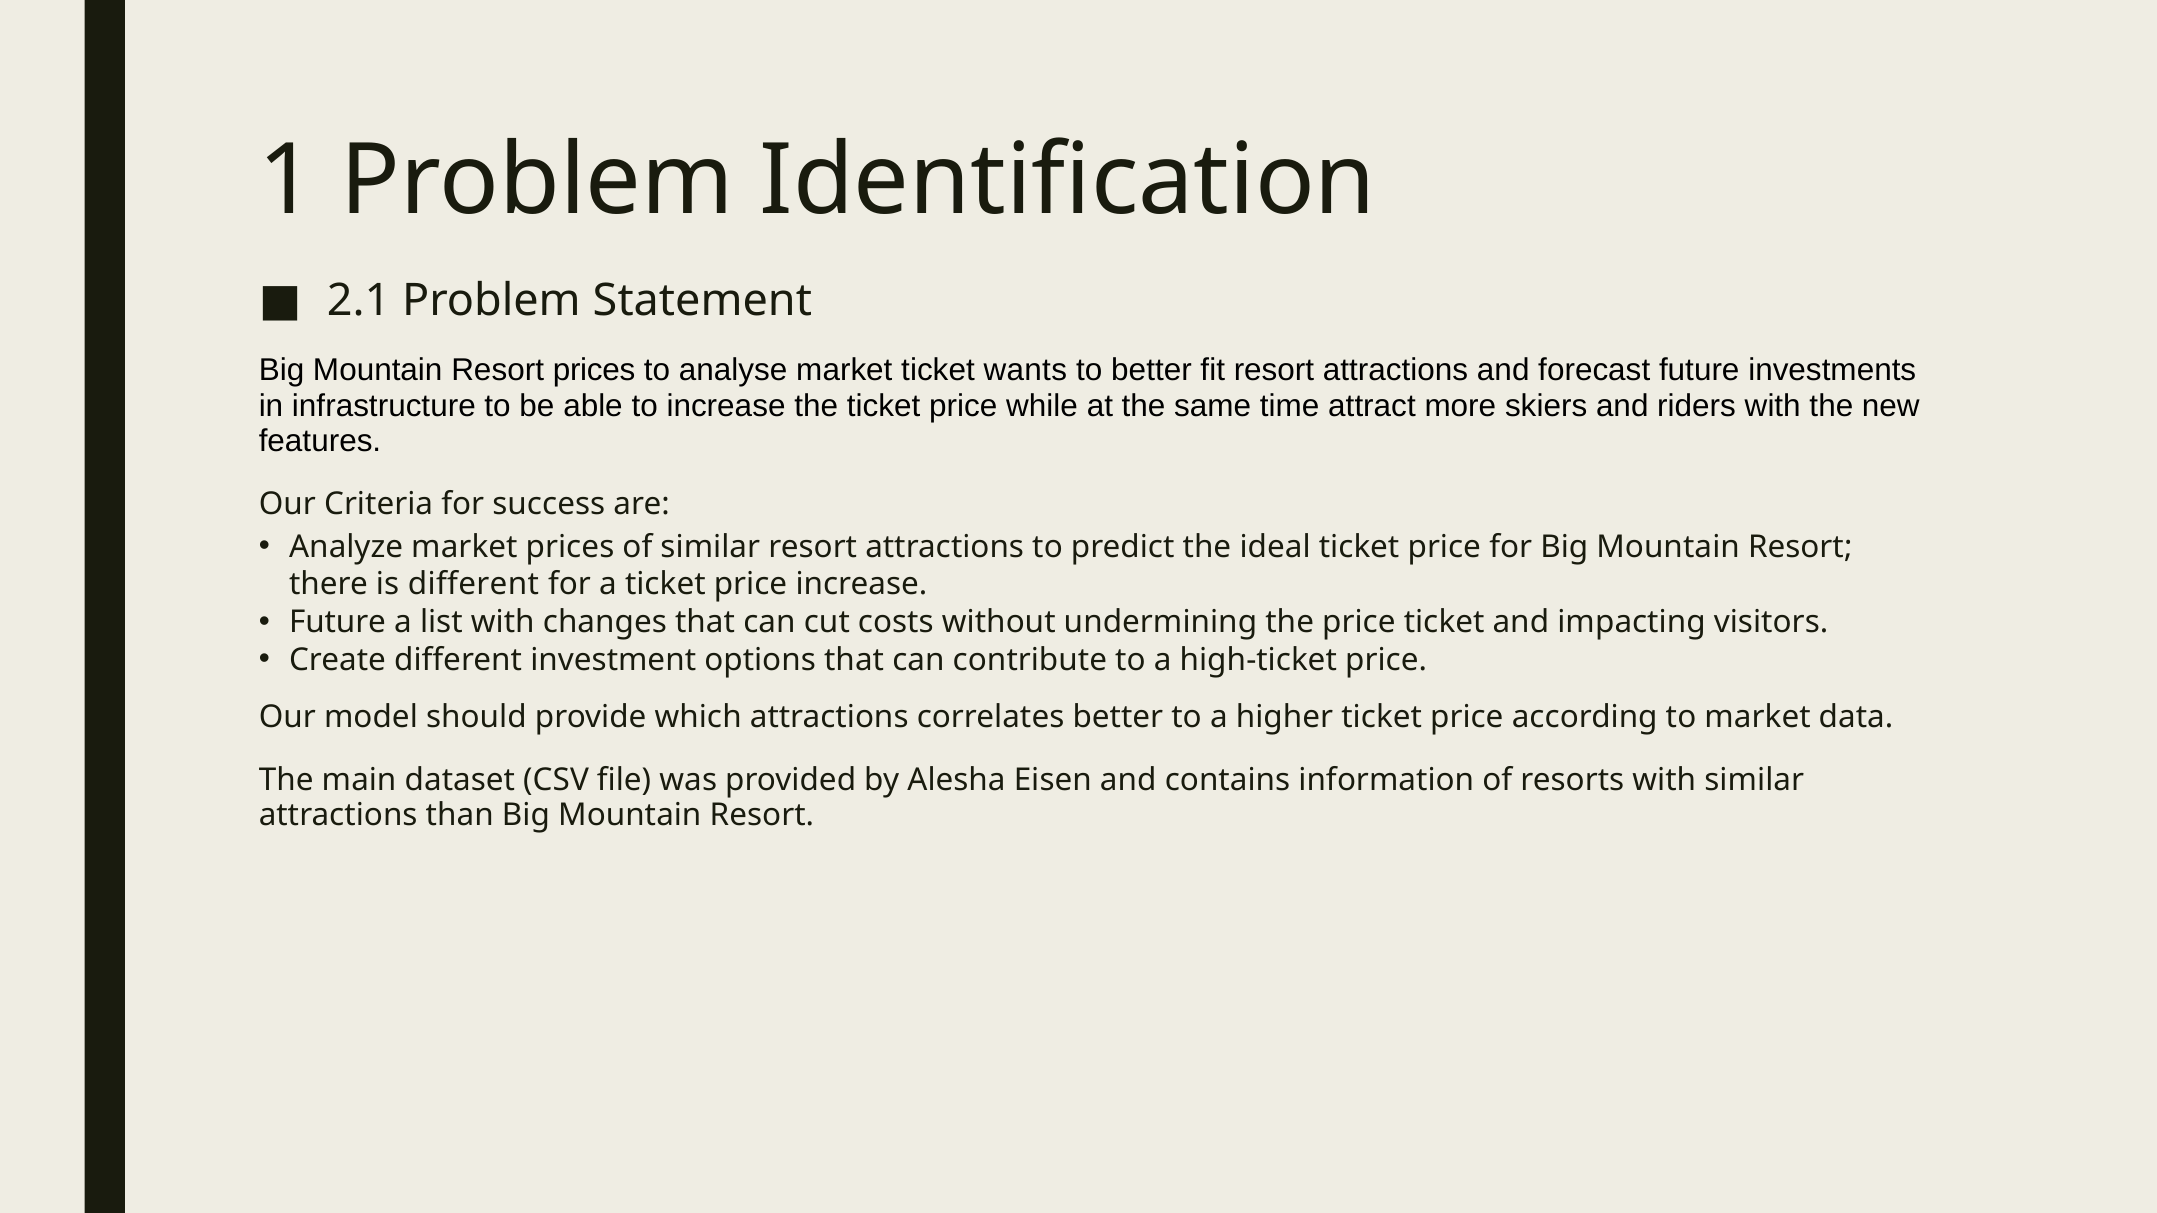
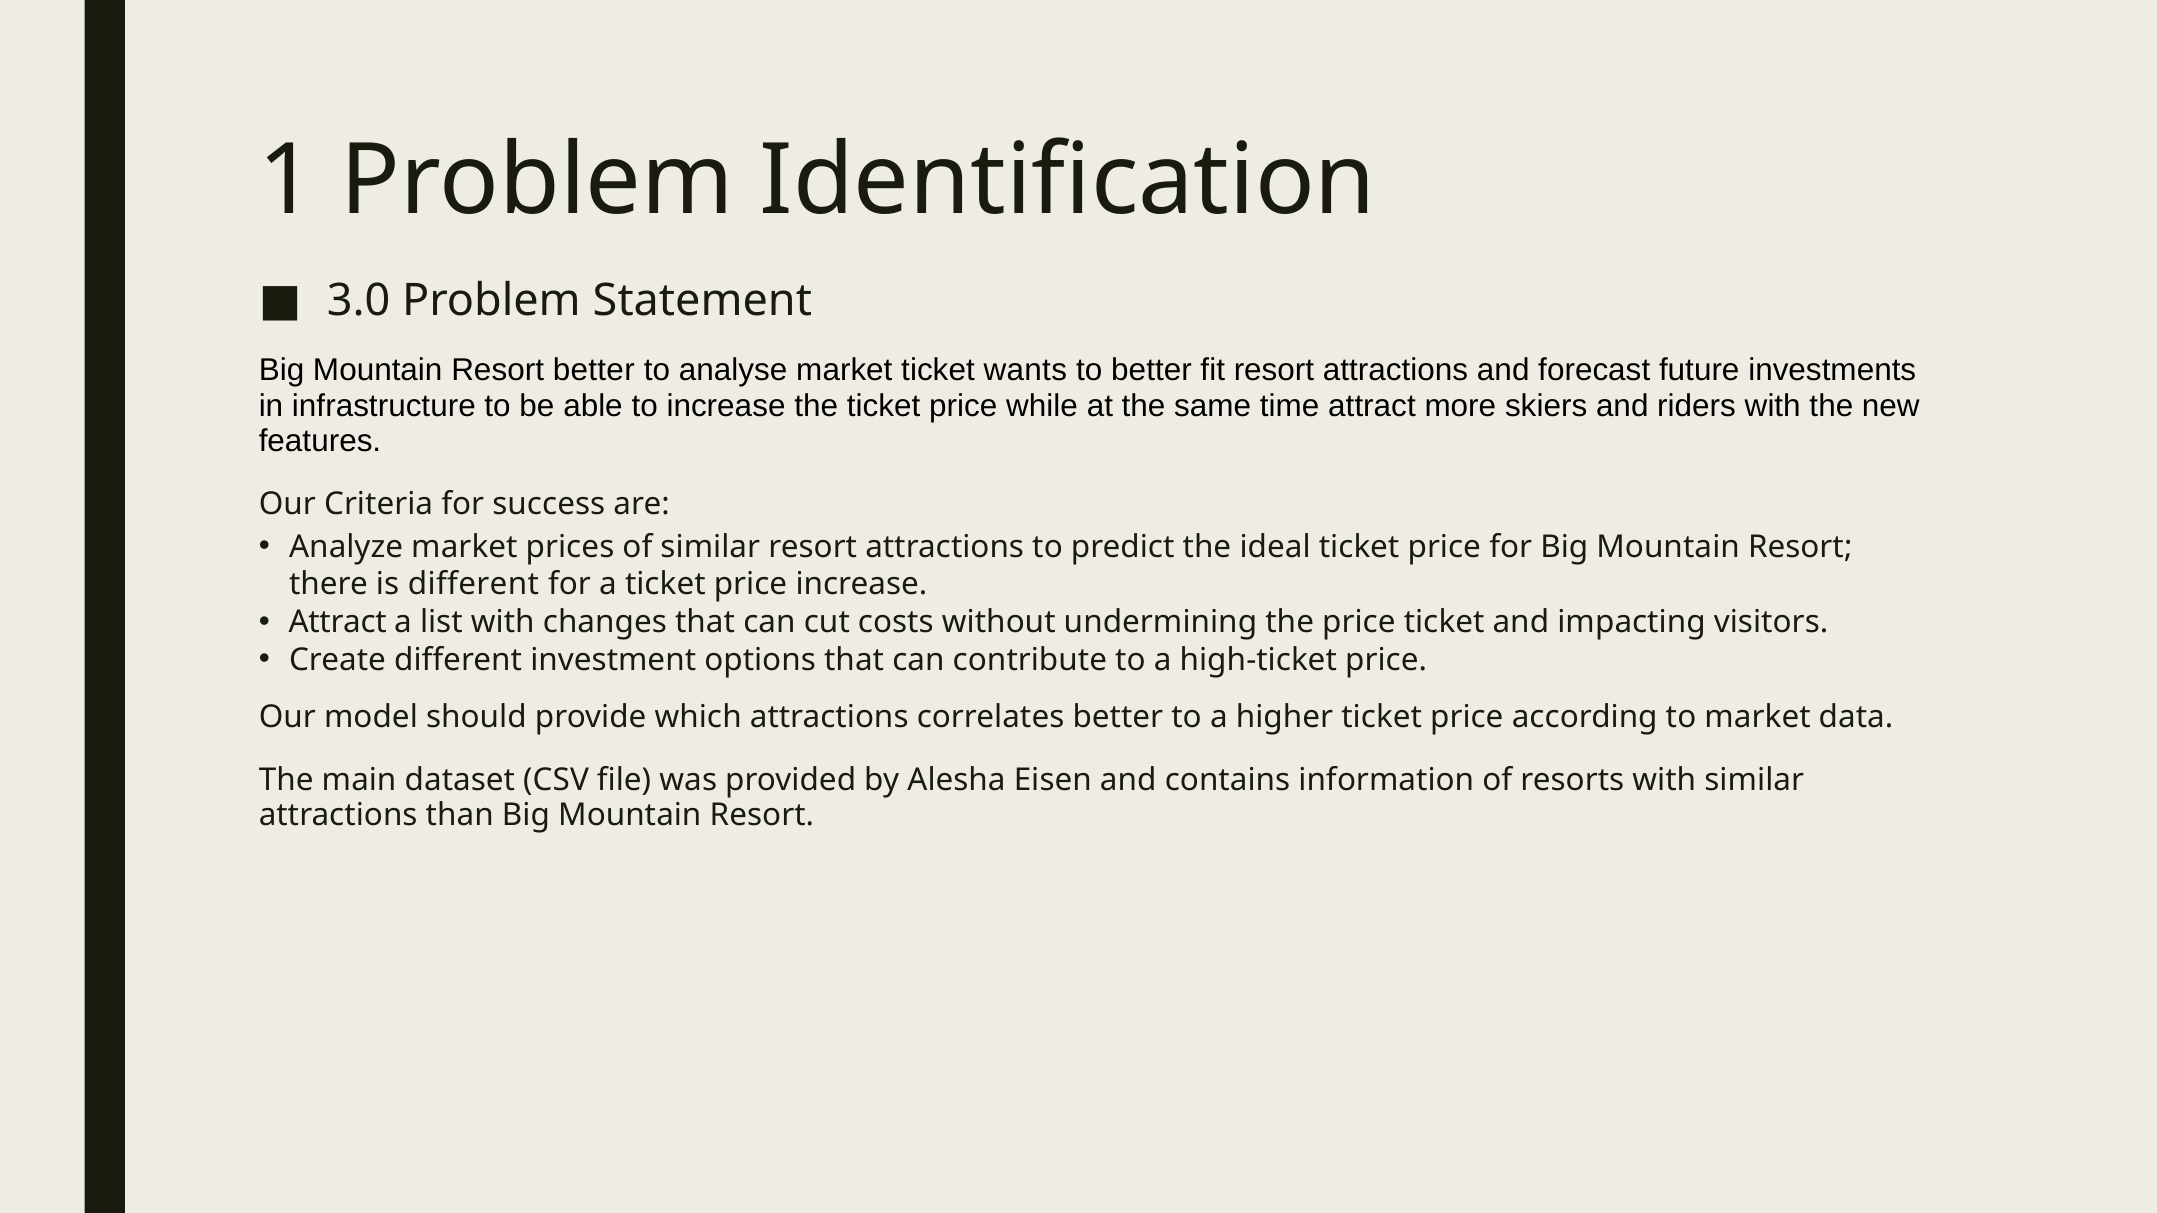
2.1: 2.1 -> 3.0 (359, 300)
Resort prices: prices -> better (594, 370)
Future: Future -> Attract (338, 622)
